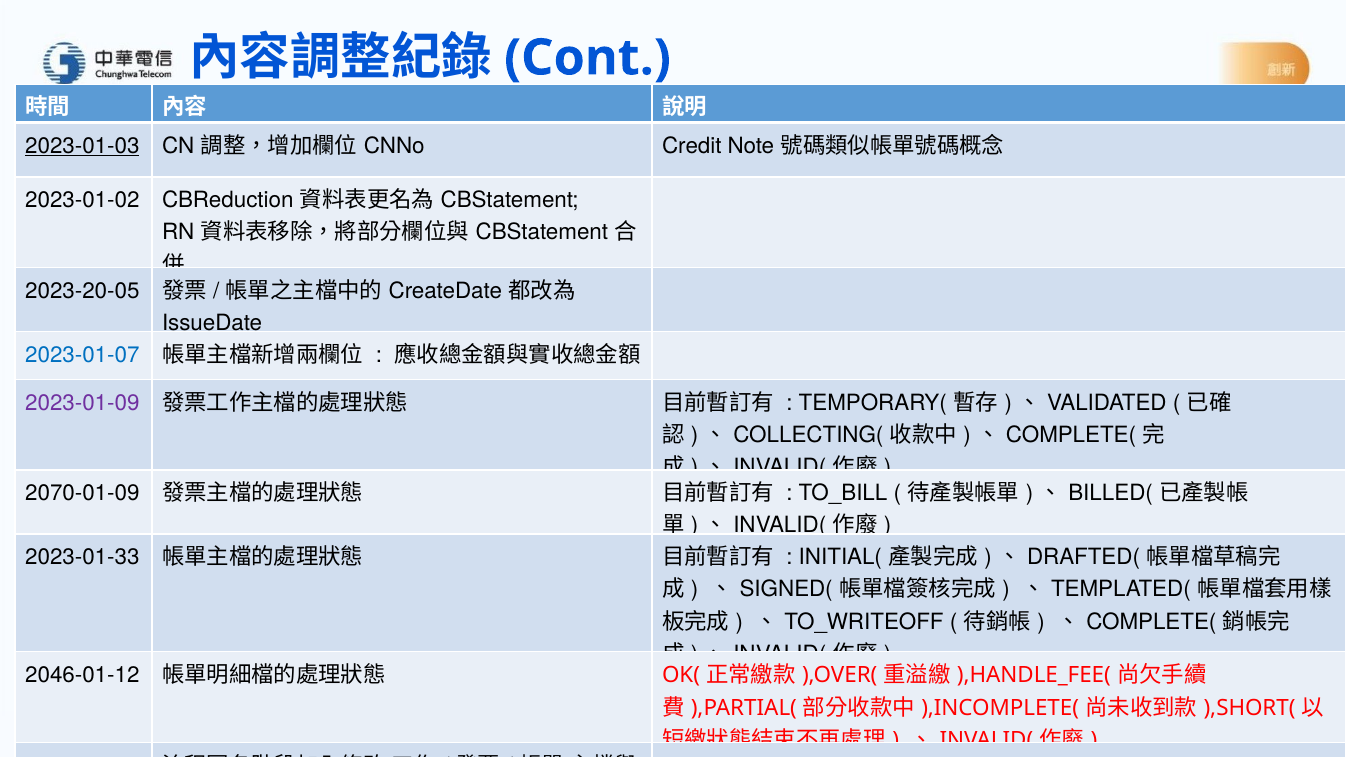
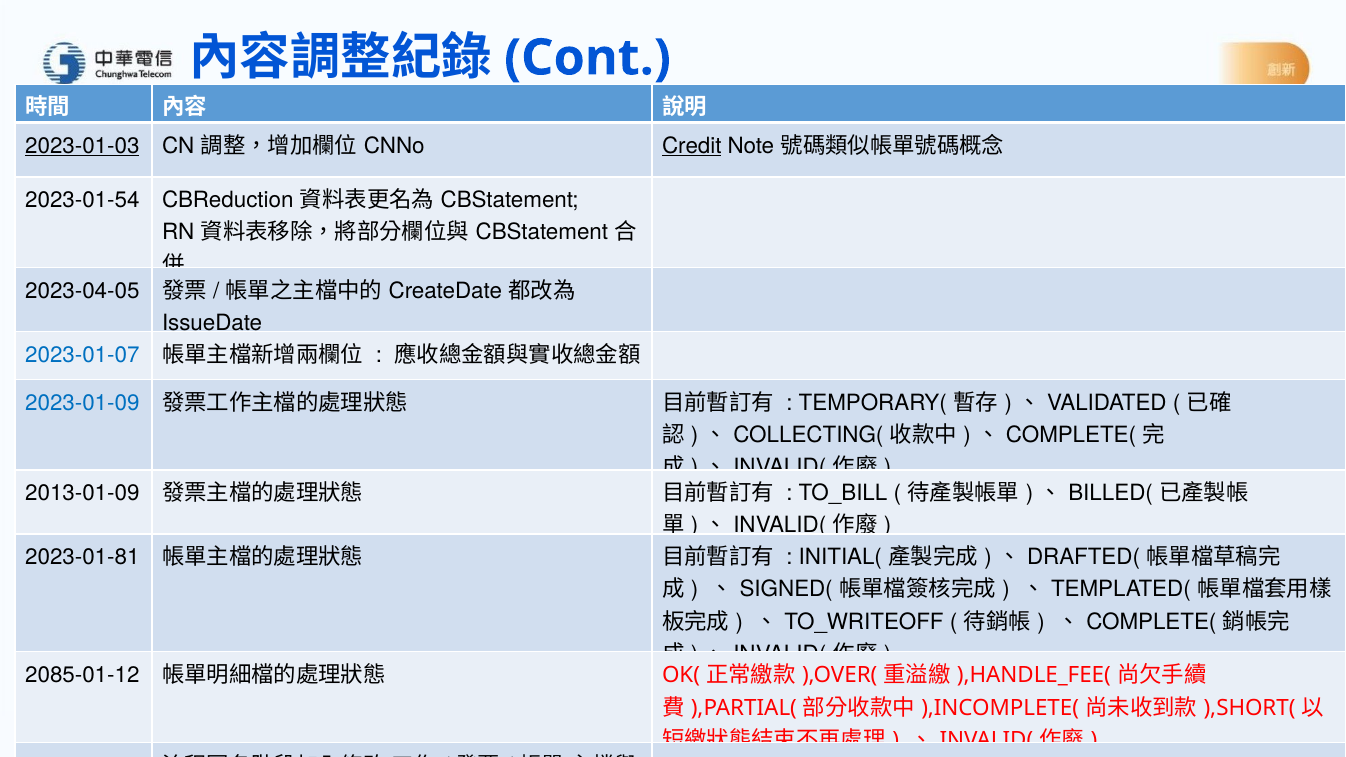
Credit underline: none -> present (692, 146)
2023-01-02: 2023-01-02 -> 2023-01-54 (82, 200)
2023-20-05: 2023-20-05 -> 2023-04-05 (82, 291)
2023-01-09 colour: purple -> blue (82, 403)
2070-01-09: 2070-01-09 -> 2013-01-09 (82, 494)
2023-01-33: 2023-01-33 -> 2023-01-81 (82, 557)
2046-01-12: 2046-01-12 -> 2085-01-12 (82, 675)
